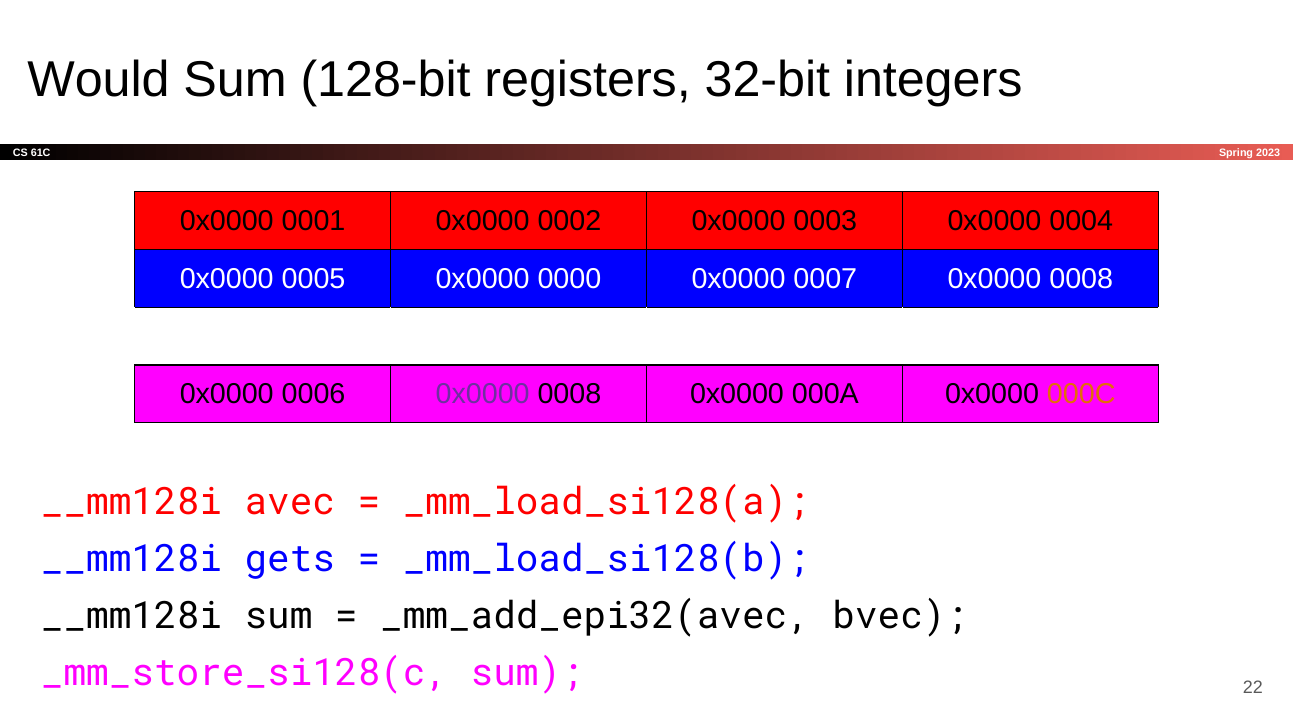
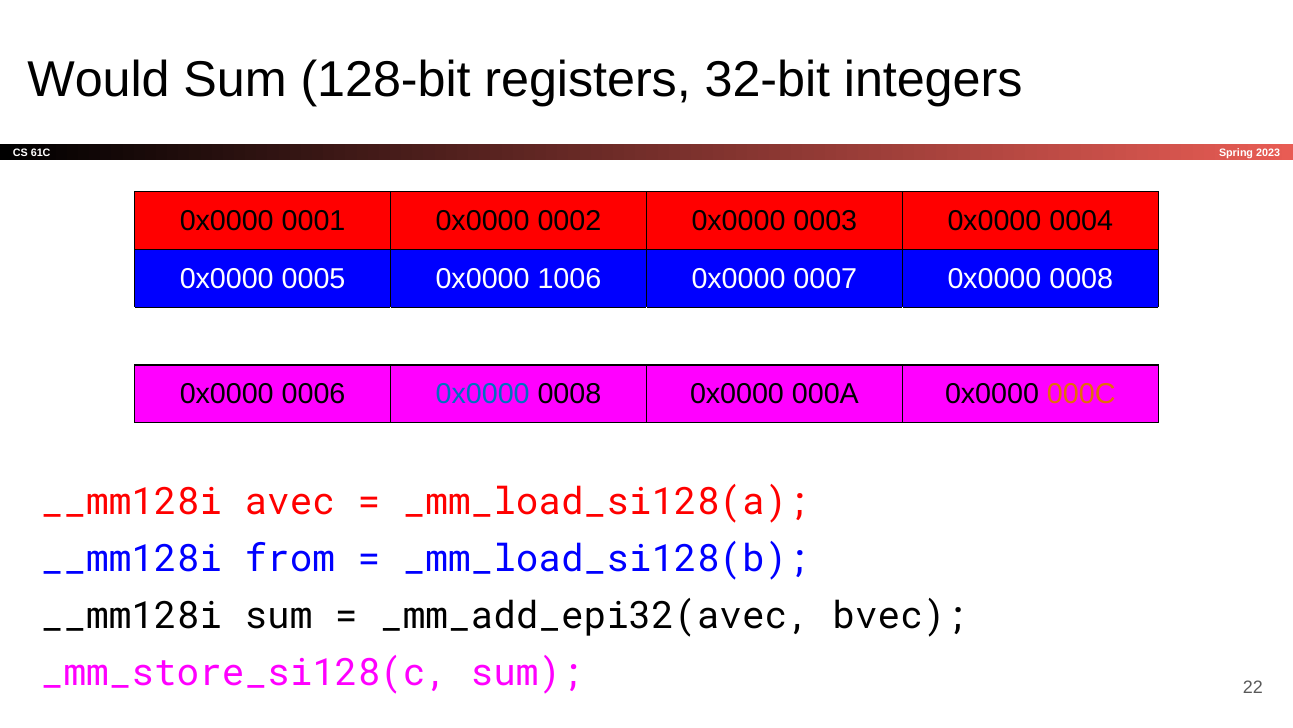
0000: 0000 -> 1006 (569, 278)
0x0000 colour: purple -> blue (483, 394)
gets: gets -> from (290, 559)
